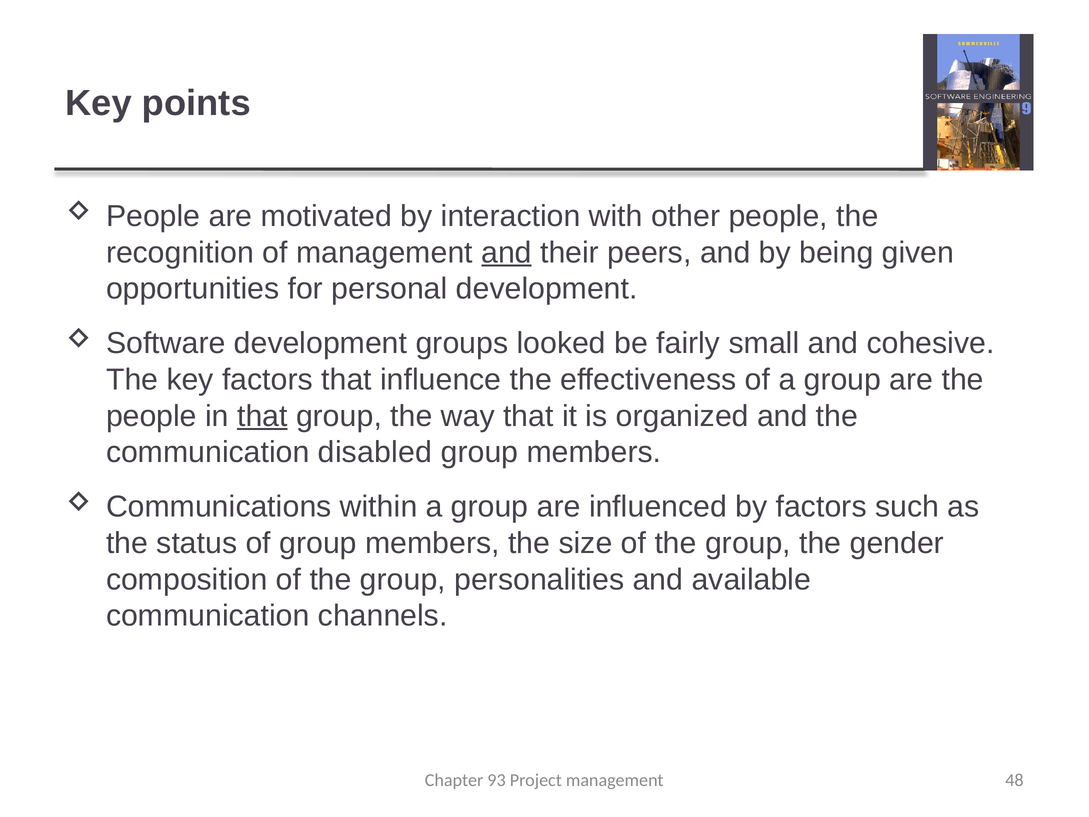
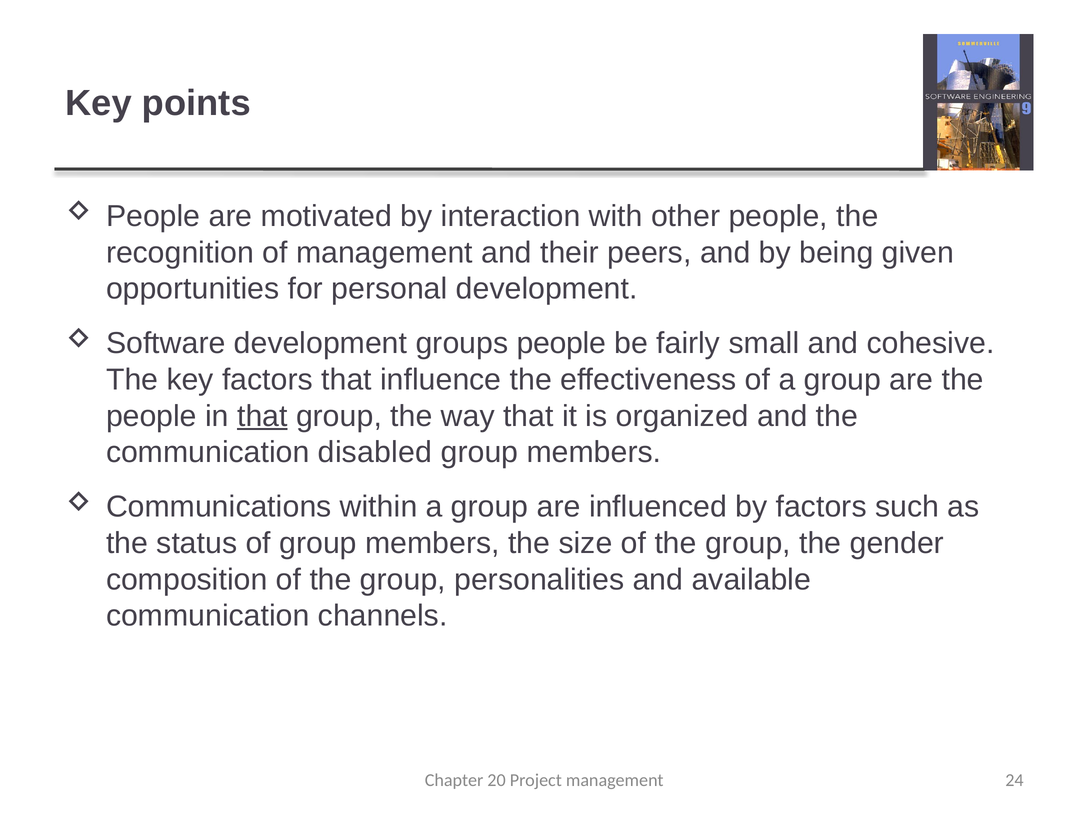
and underline: present -> none (506, 253)
groups looked: looked -> people (561, 343)
93: 93 -> 20 (497, 780)
48: 48 -> 24 (1014, 780)
